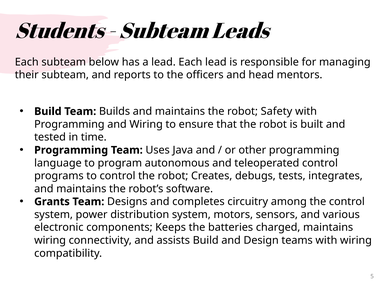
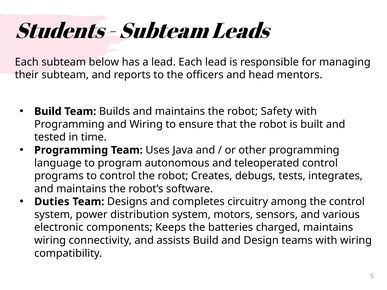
Grants: Grants -> Duties (52, 202)
